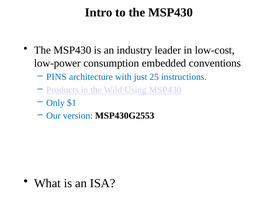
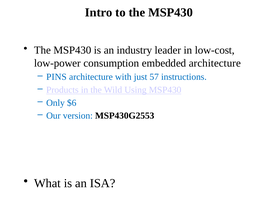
embedded conventions: conventions -> architecture (215, 63)
25: 25 -> 57 (154, 77)
$1: $1 -> $6 (72, 103)
